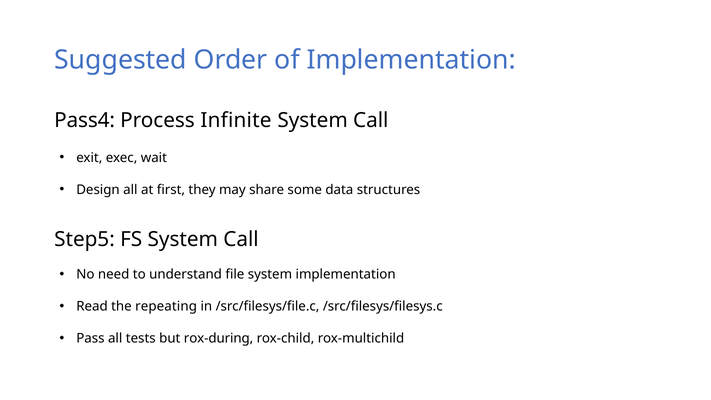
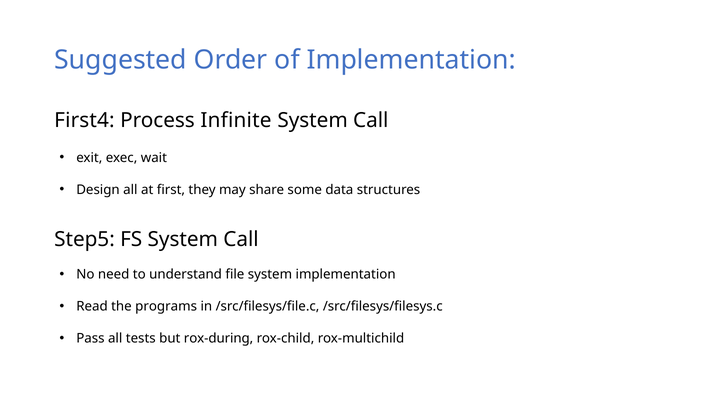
Pass4: Pass4 -> First4 (84, 120)
repeating: repeating -> programs (166, 306)
